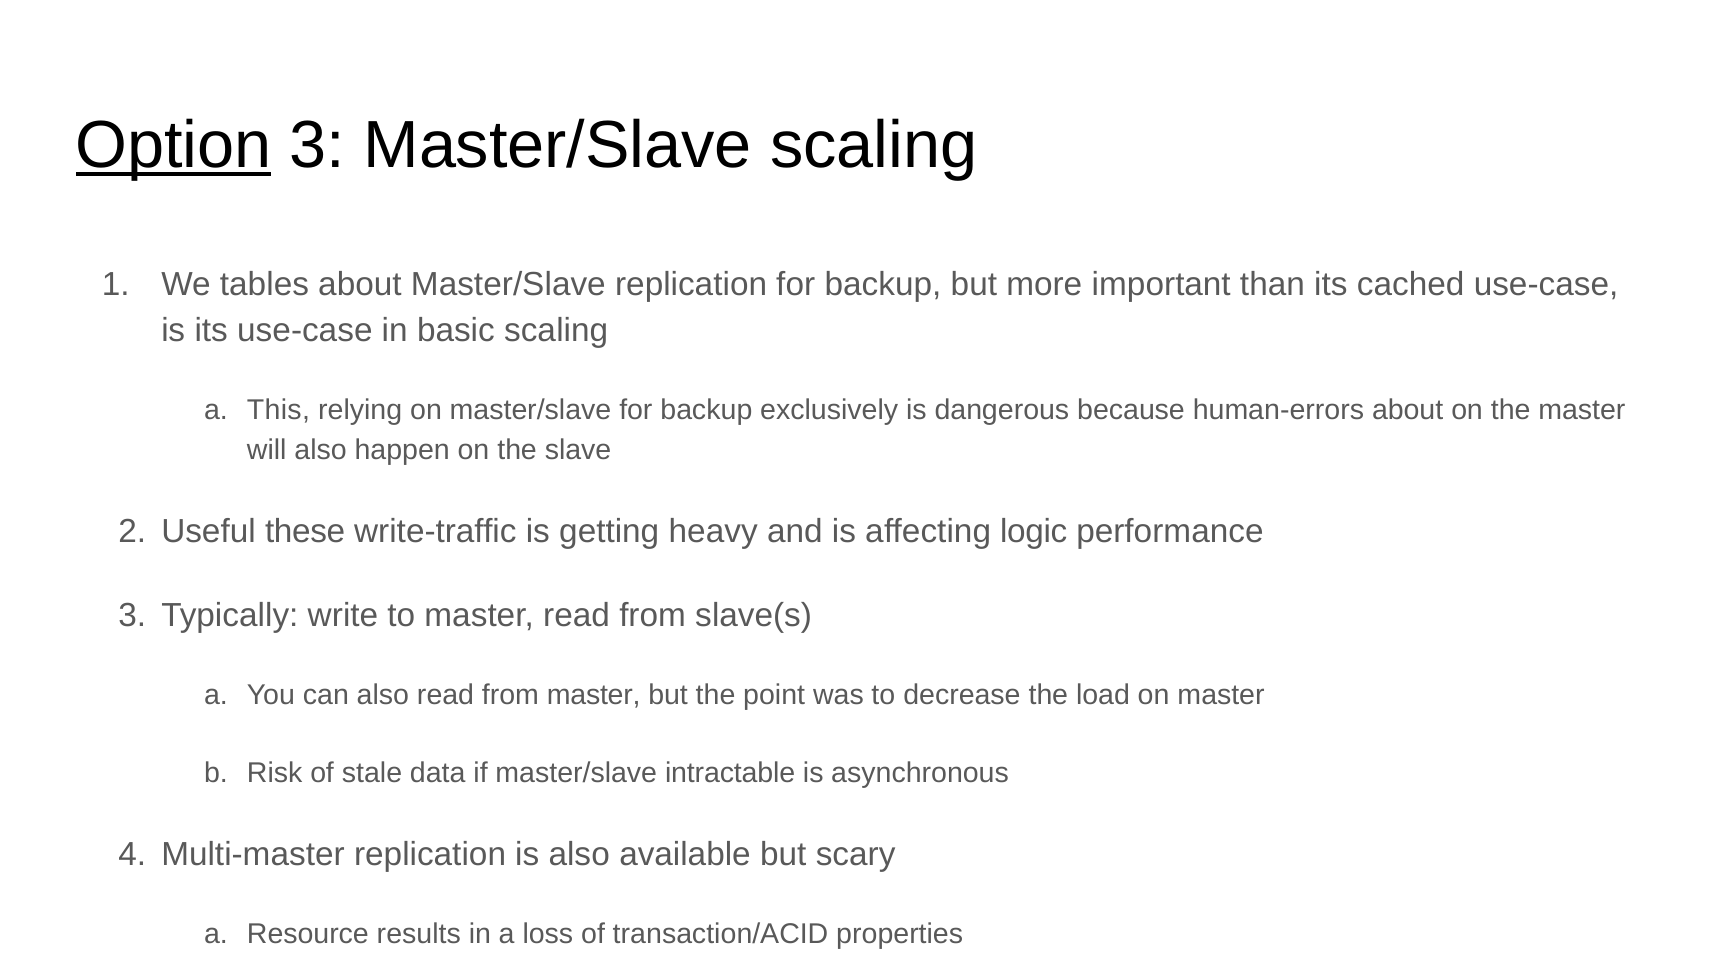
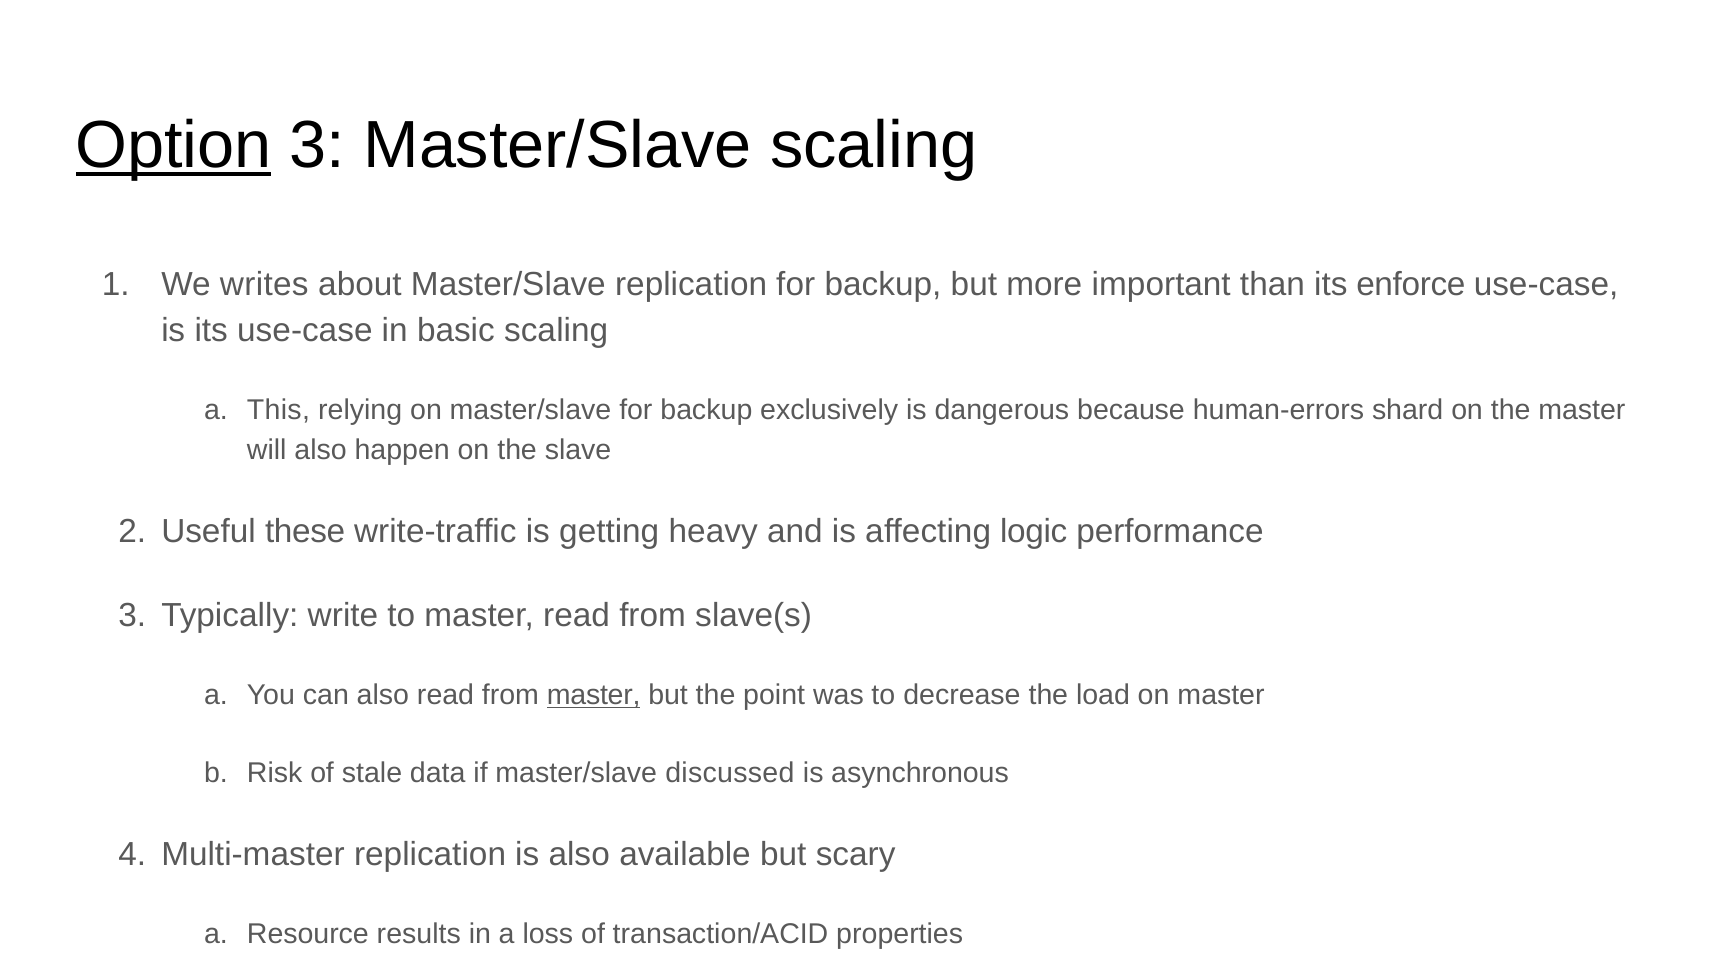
tables: tables -> writes (264, 284)
cached: cached -> enforce (1411, 284)
human-errors about: about -> shard (1408, 410)
master underline: none -> present (594, 695)
master/slave intractable: intractable -> discussed (730, 773)
